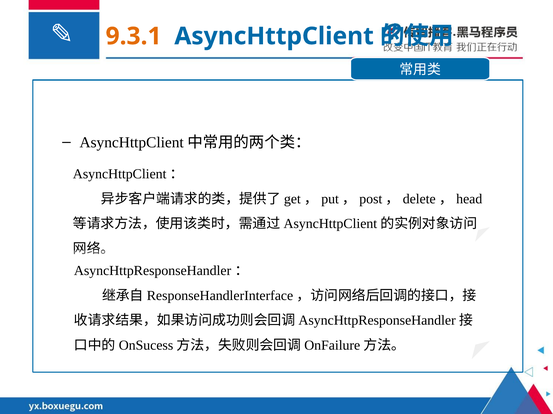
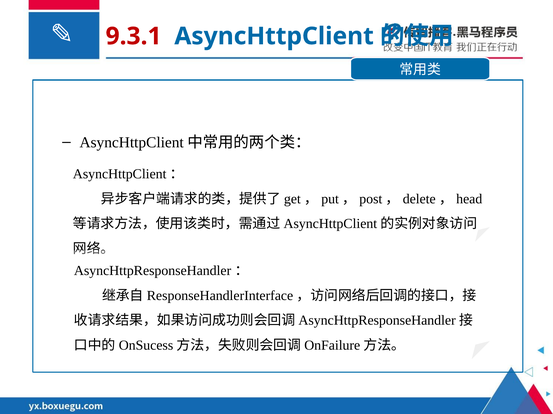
9.3.1 colour: orange -> red (134, 36)
